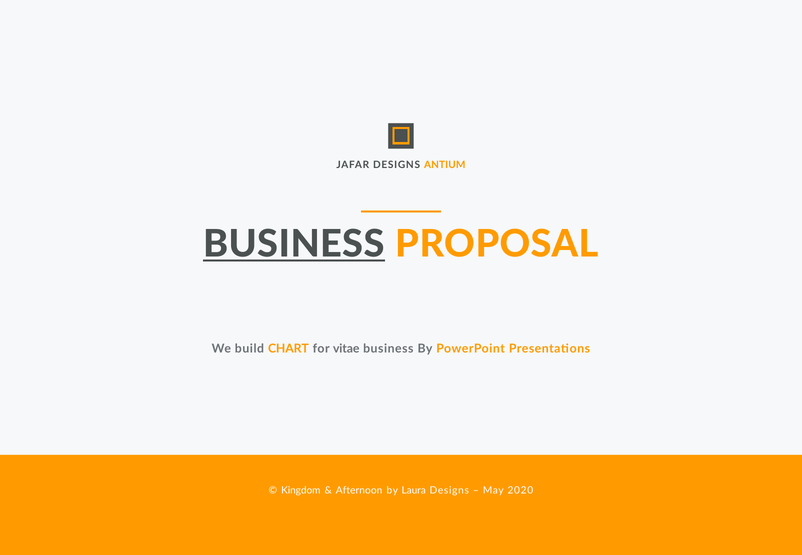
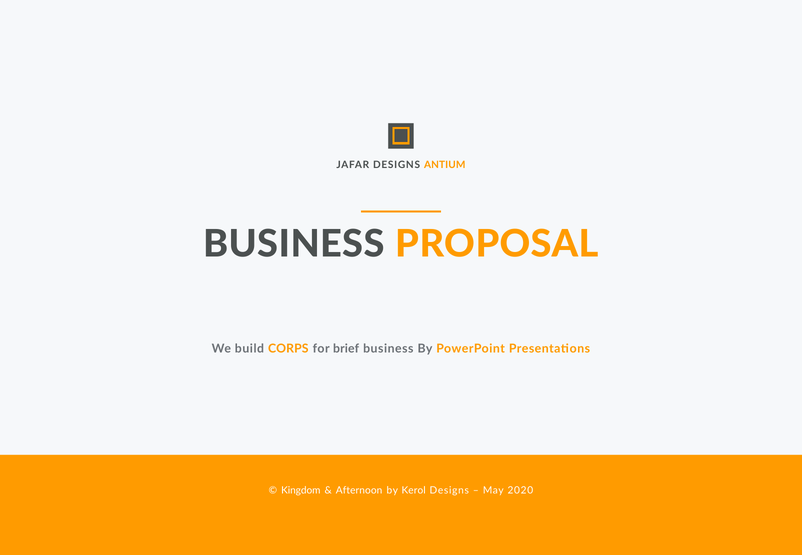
BUSINESS underline: present -> none (294, 244)
CHART: CHART -> CORPS (288, 349)
vitae: vitae -> brief (346, 349)
Laura: Laura -> Kerol (414, 491)
